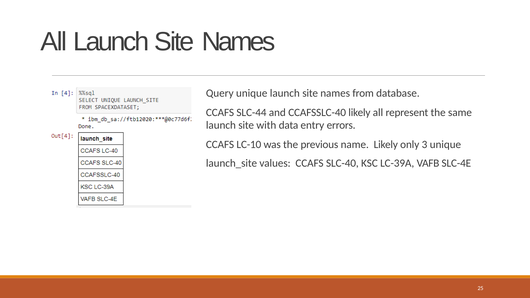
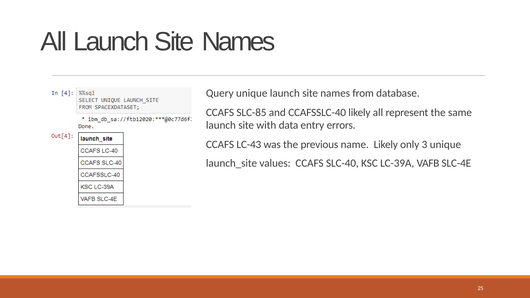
SLC-44: SLC-44 -> SLC-85 (251, 113)
LC-10: LC-10 -> LC-43 (249, 145)
